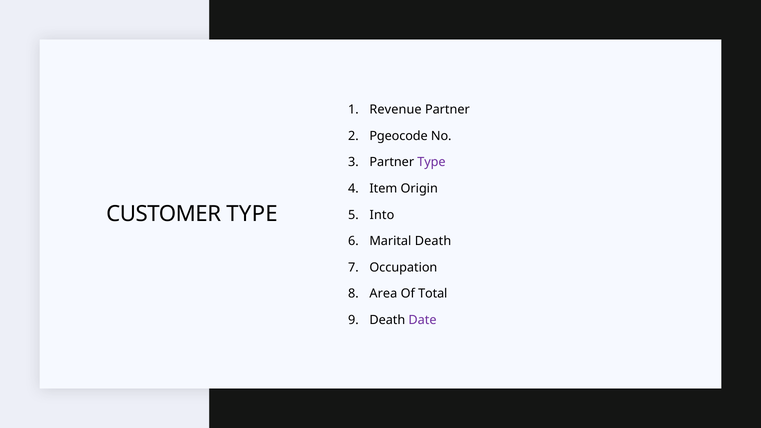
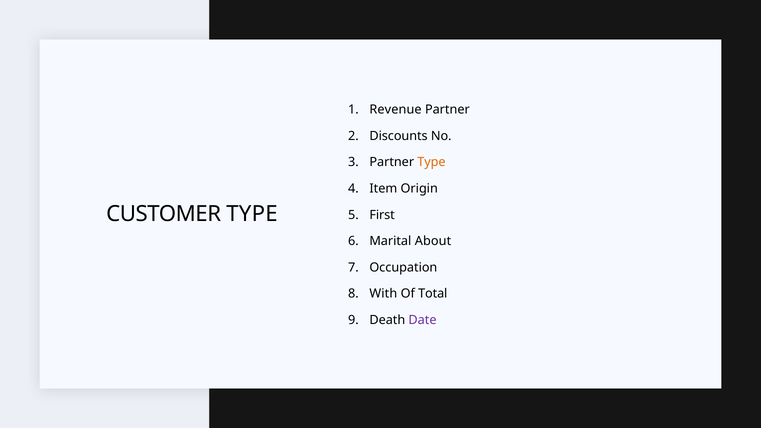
Pgeocode: Pgeocode -> Discounts (399, 136)
Type colour: purple -> orange (431, 162)
Into: Into -> First (382, 215)
Marital Death: Death -> About (433, 241)
Area: Area -> With (383, 294)
